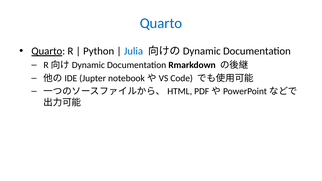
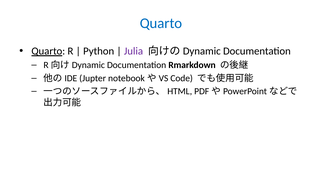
Julia colour: blue -> purple (133, 51)
